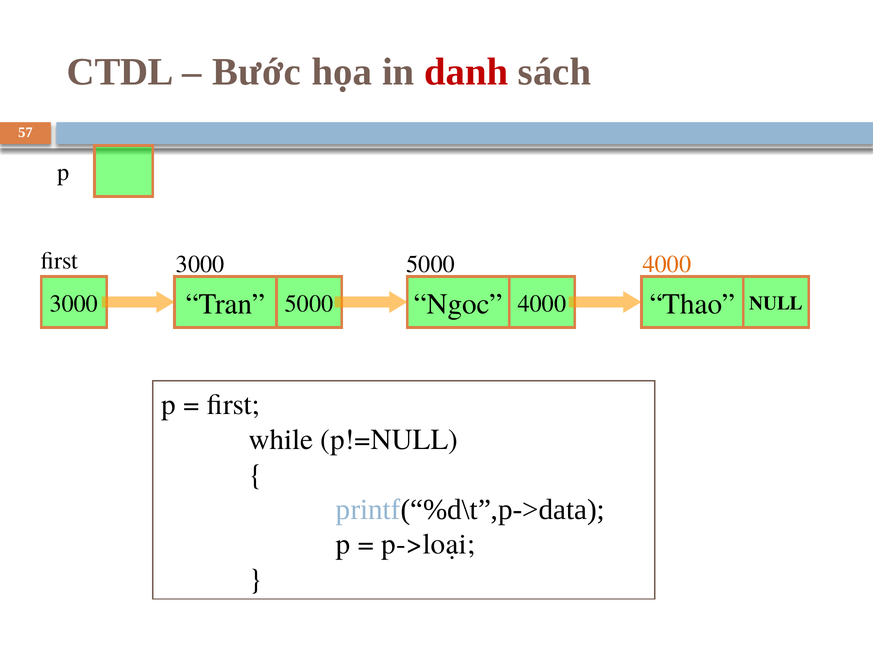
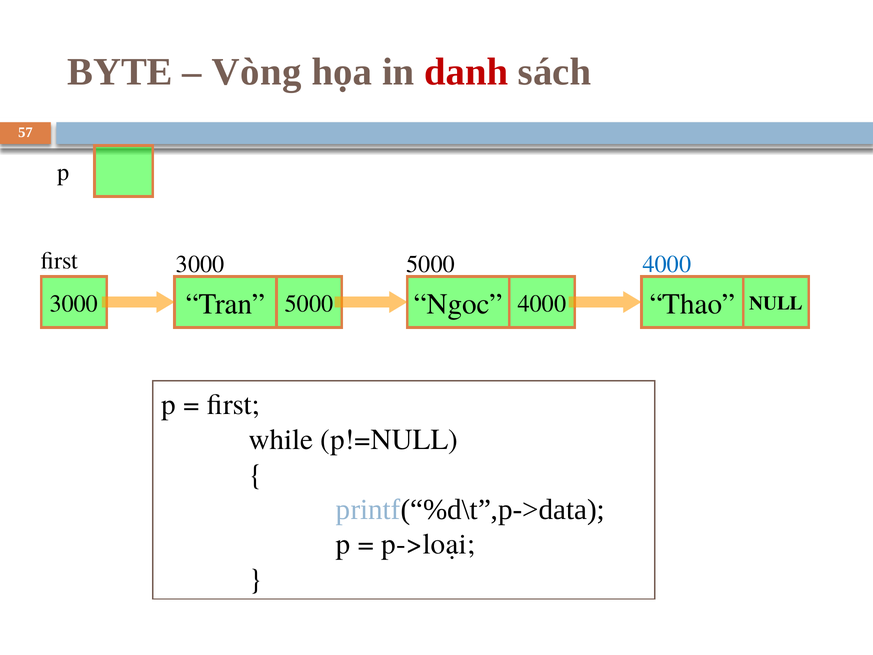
CTDL: CTDL -> BYTE (120, 72)
Bước: Bước -> Vòng (257, 72)
4000 colour: orange -> blue (667, 264)
